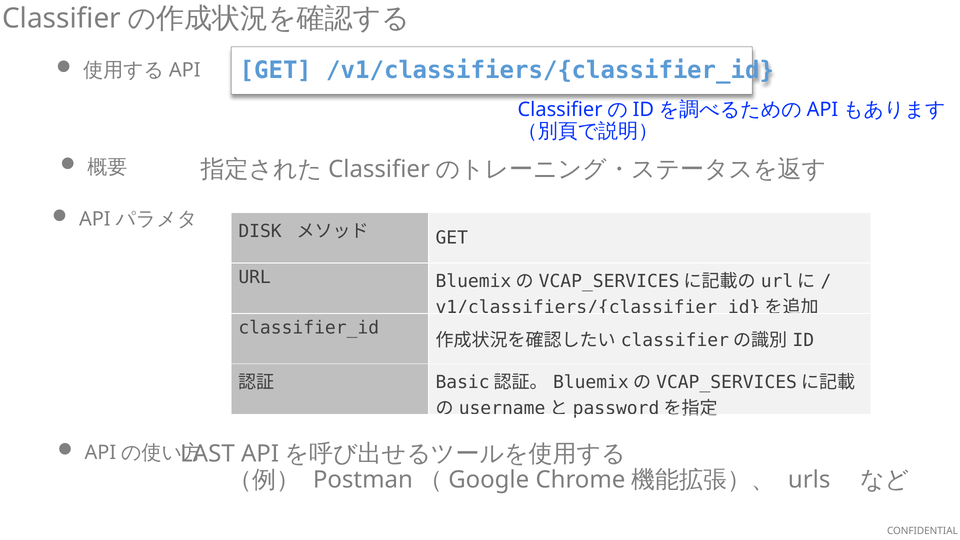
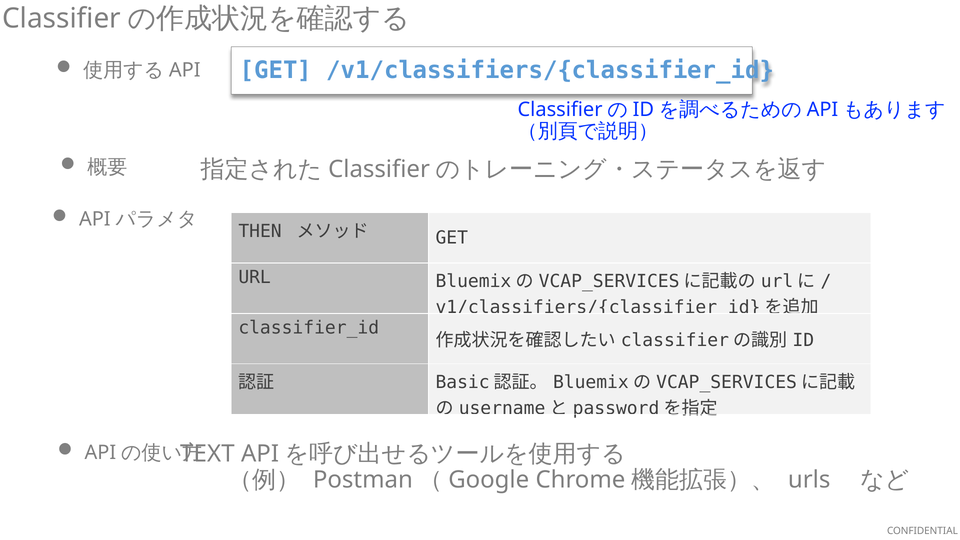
DISK: DISK -> THEN (260, 231)
LAST: LAST -> TEXT (207, 454)
